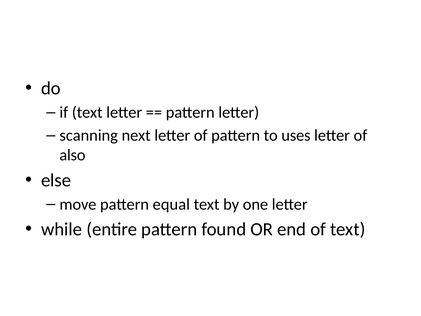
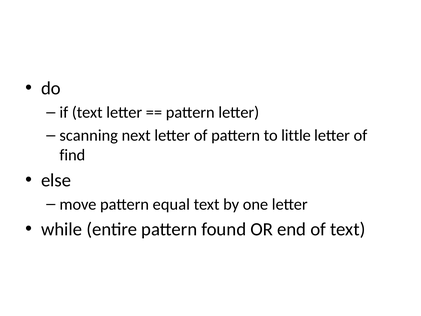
uses: uses -> little (296, 135)
also: also -> find (72, 155)
